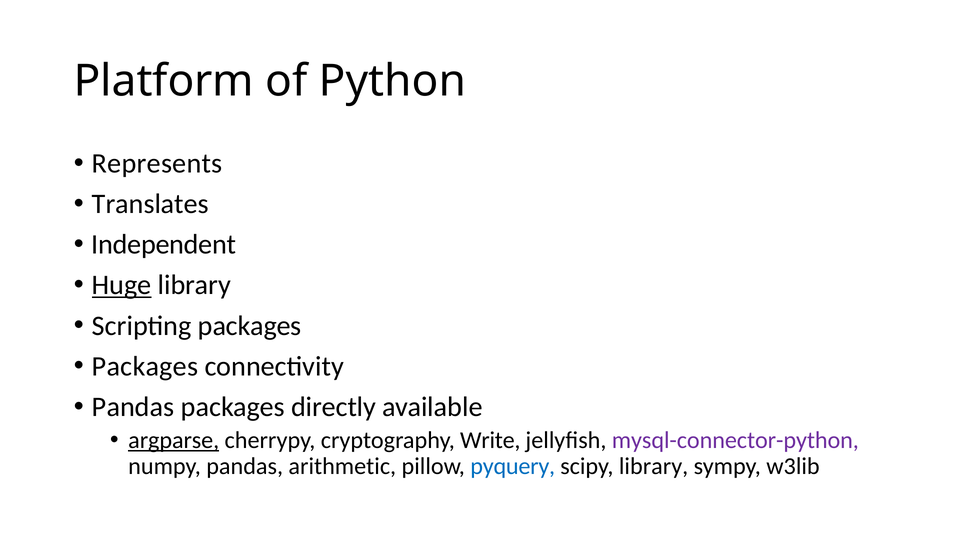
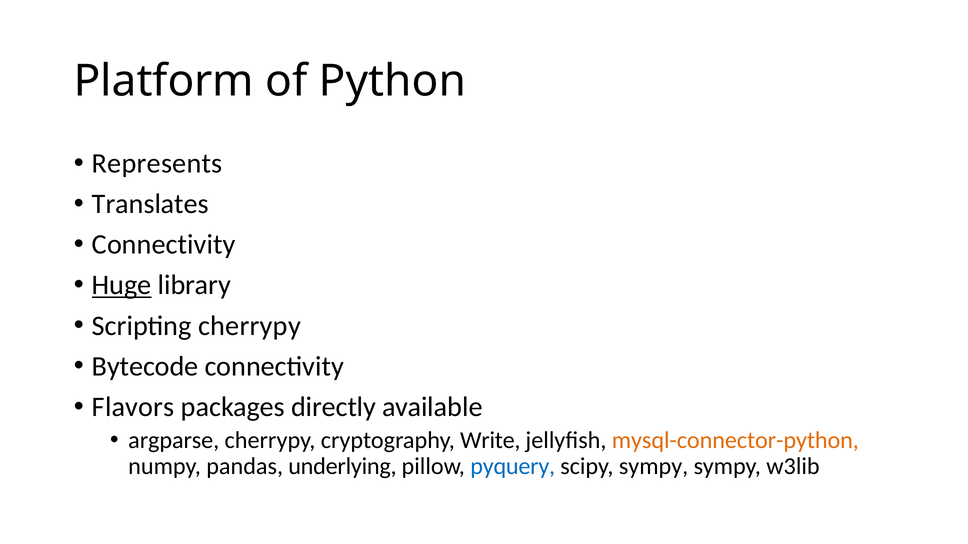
Independent: Independent -> Connectivity (164, 245)
Scripting packages: packages -> cherrypy (249, 326)
Packages: Packages -> Bytecode (145, 367)
Pandas: Pandas -> Flavors (133, 407)
argparse underline: present -> none (174, 441)
mysql-connector-python colour: purple -> orange (735, 441)
arithmetic: arithmetic -> underlying (342, 467)
scipy library: library -> sympy (654, 467)
